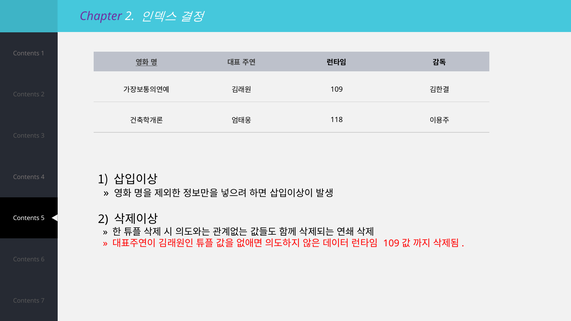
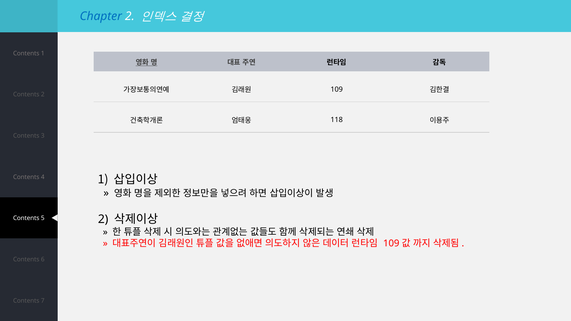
Chapter colour: purple -> blue (101, 16)
